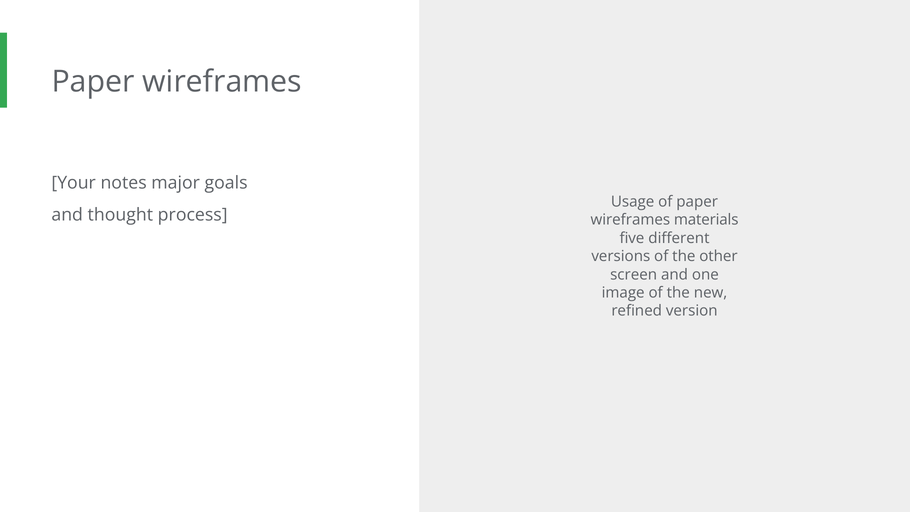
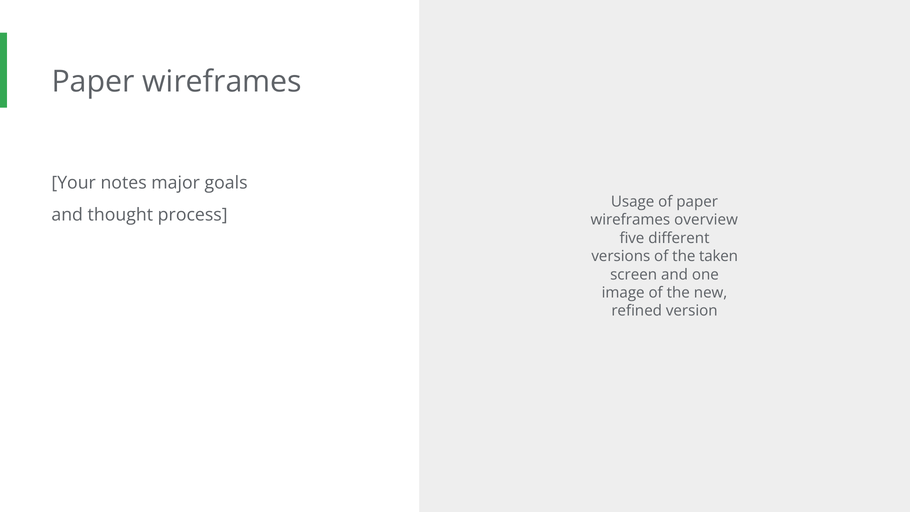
materials: materials -> overview (706, 220)
other: other -> taken (718, 256)
